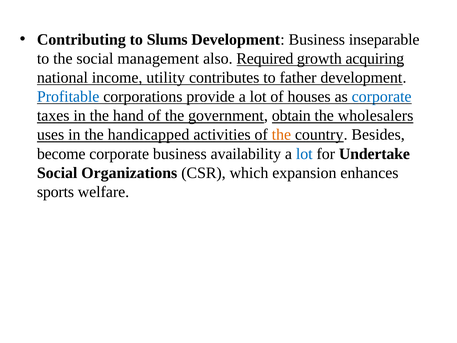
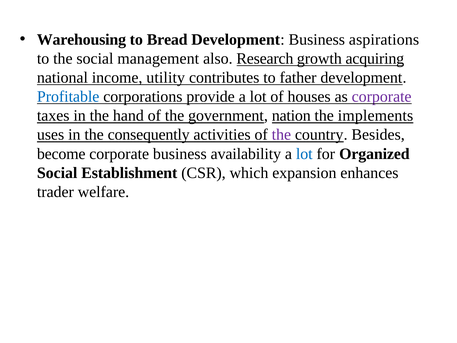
Contributing: Contributing -> Warehousing (81, 40)
Slums: Slums -> Bread (167, 40)
inseparable: inseparable -> aspirations (384, 40)
Required: Required -> Research (265, 59)
corporate colour: blue -> purple (382, 97)
obtain: obtain -> nation (291, 116)
wholesalers: wholesalers -> implements (376, 116)
handicapped: handicapped -> consequently (149, 135)
the colour: orange -> purple (281, 135)
Undertake: Undertake -> Organized (374, 154)
Organizations: Organizations -> Establishment (129, 173)
sports: sports -> trader (55, 192)
